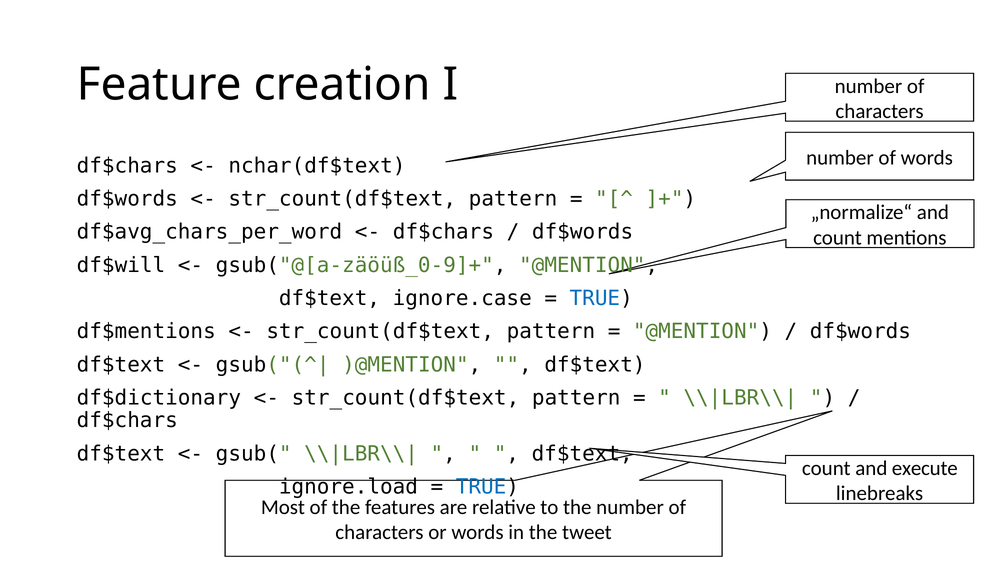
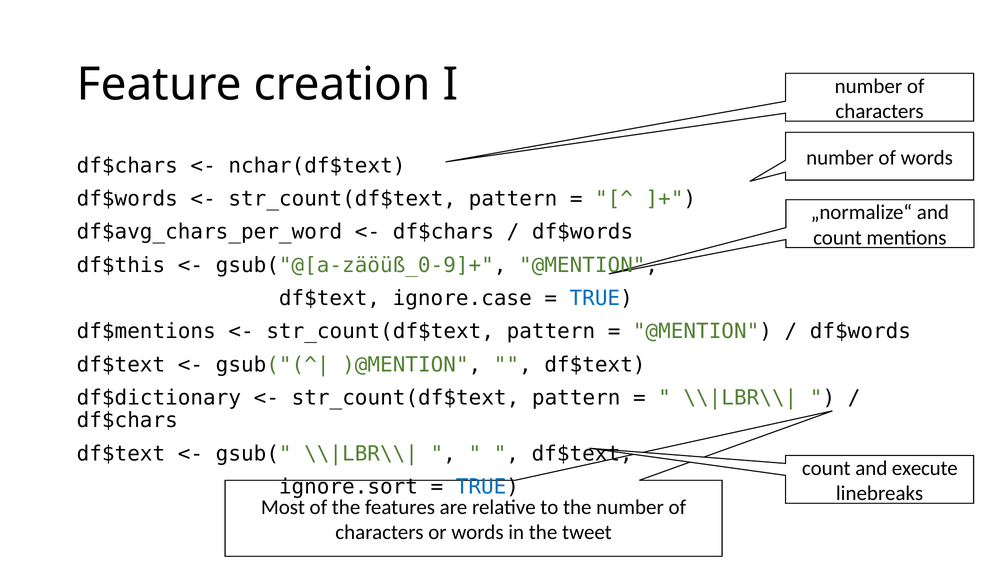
df$will: df$will -> df$this (121, 265)
ignore.load: ignore.load -> ignore.sort (348, 487)
